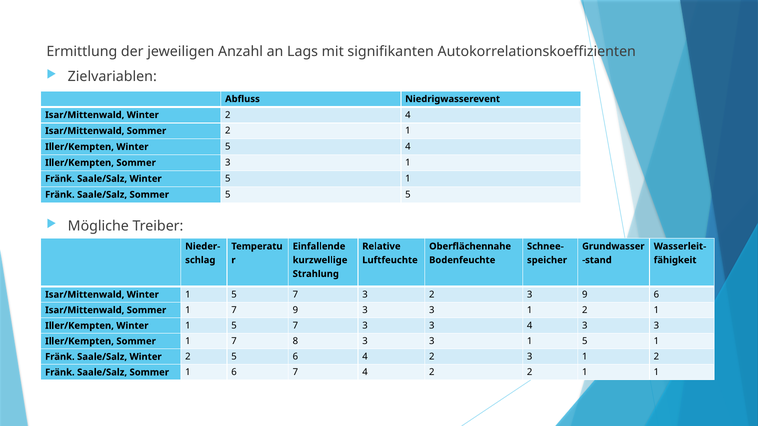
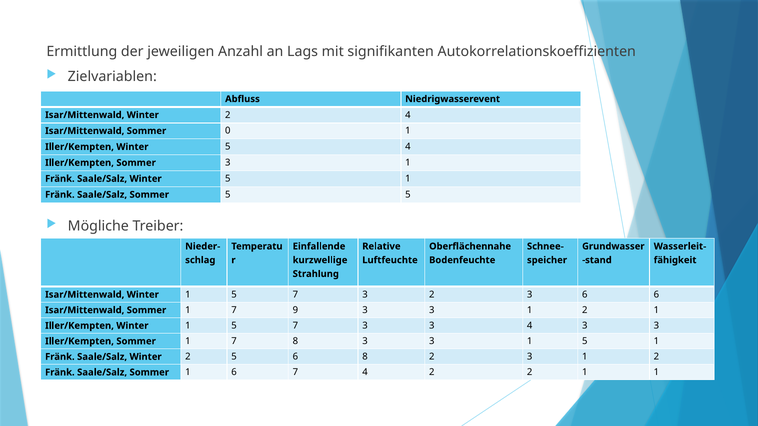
Sommer 2: 2 -> 0 (228, 131)
3 9: 9 -> 6 (585, 295)
6 4: 4 -> 8 (365, 357)
